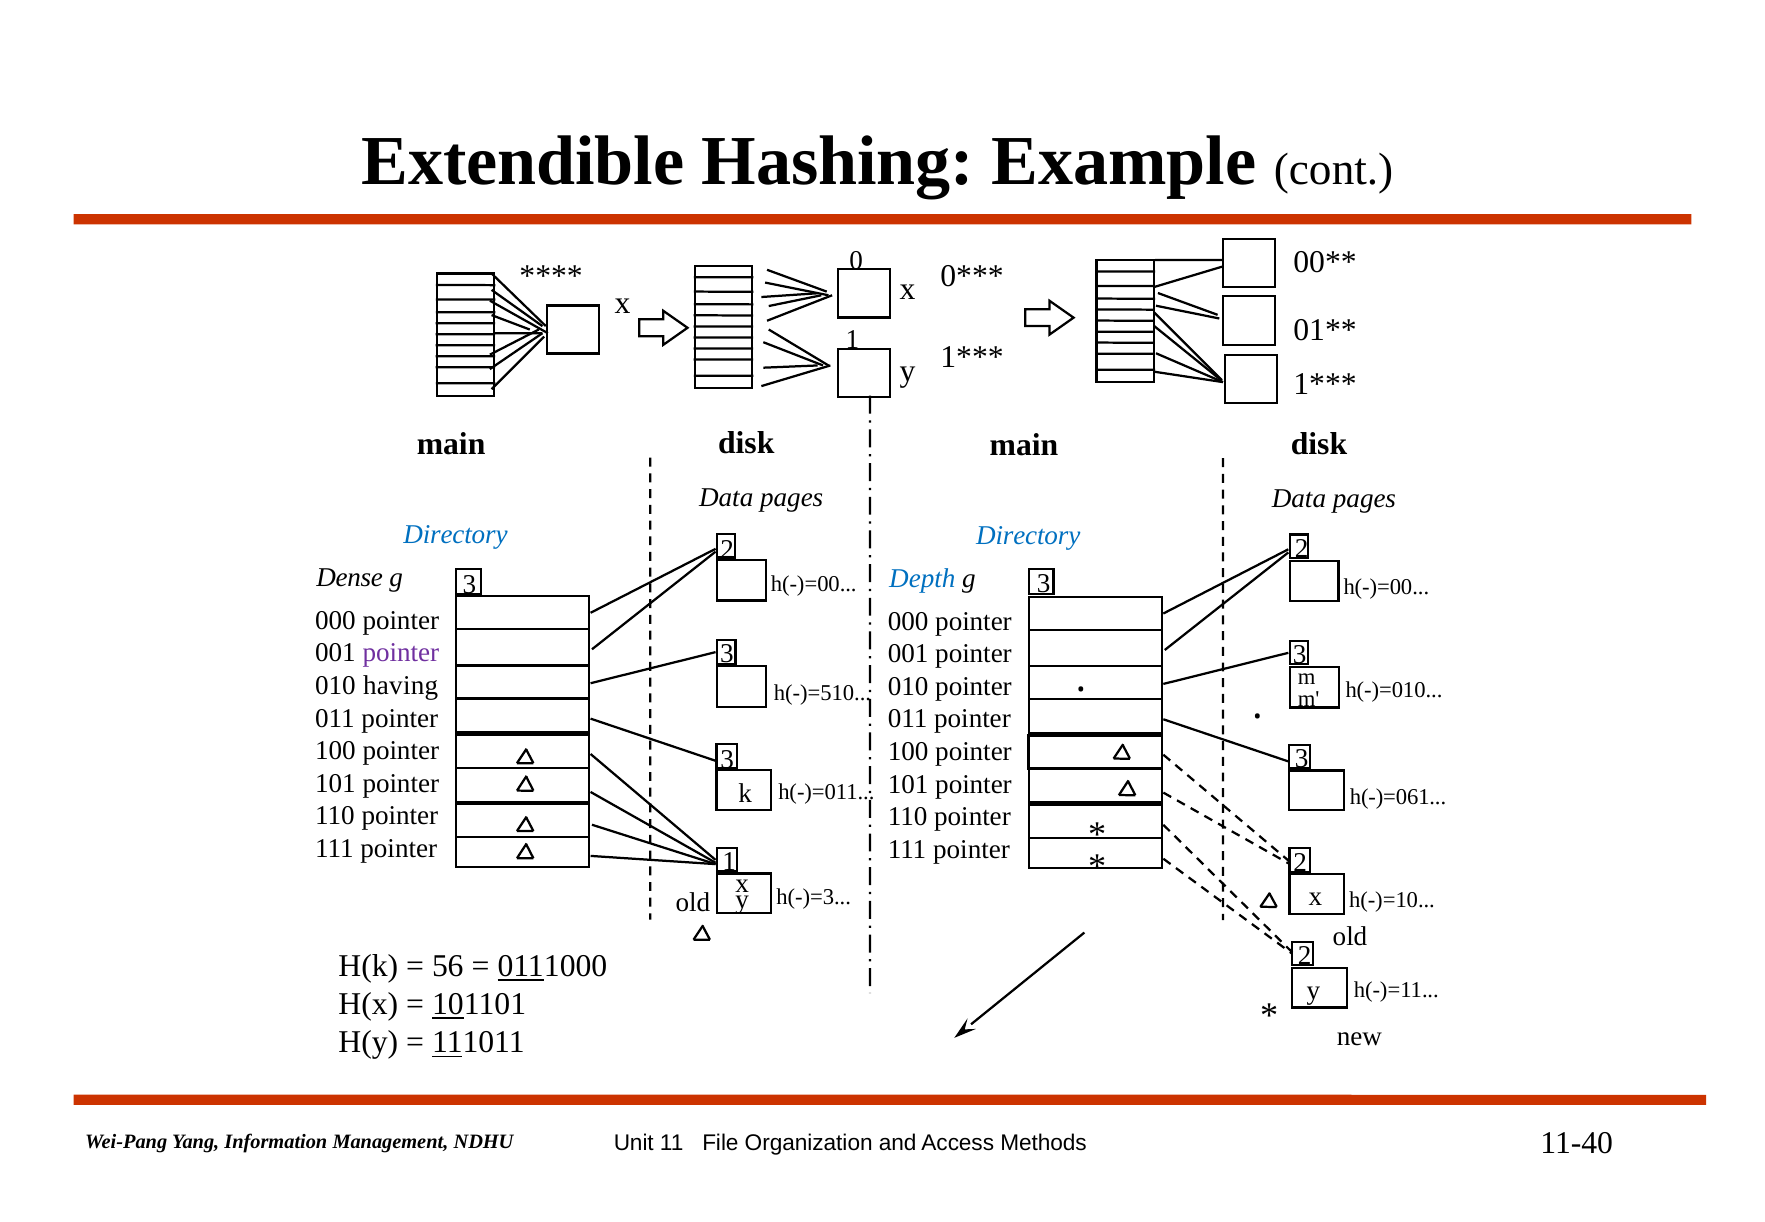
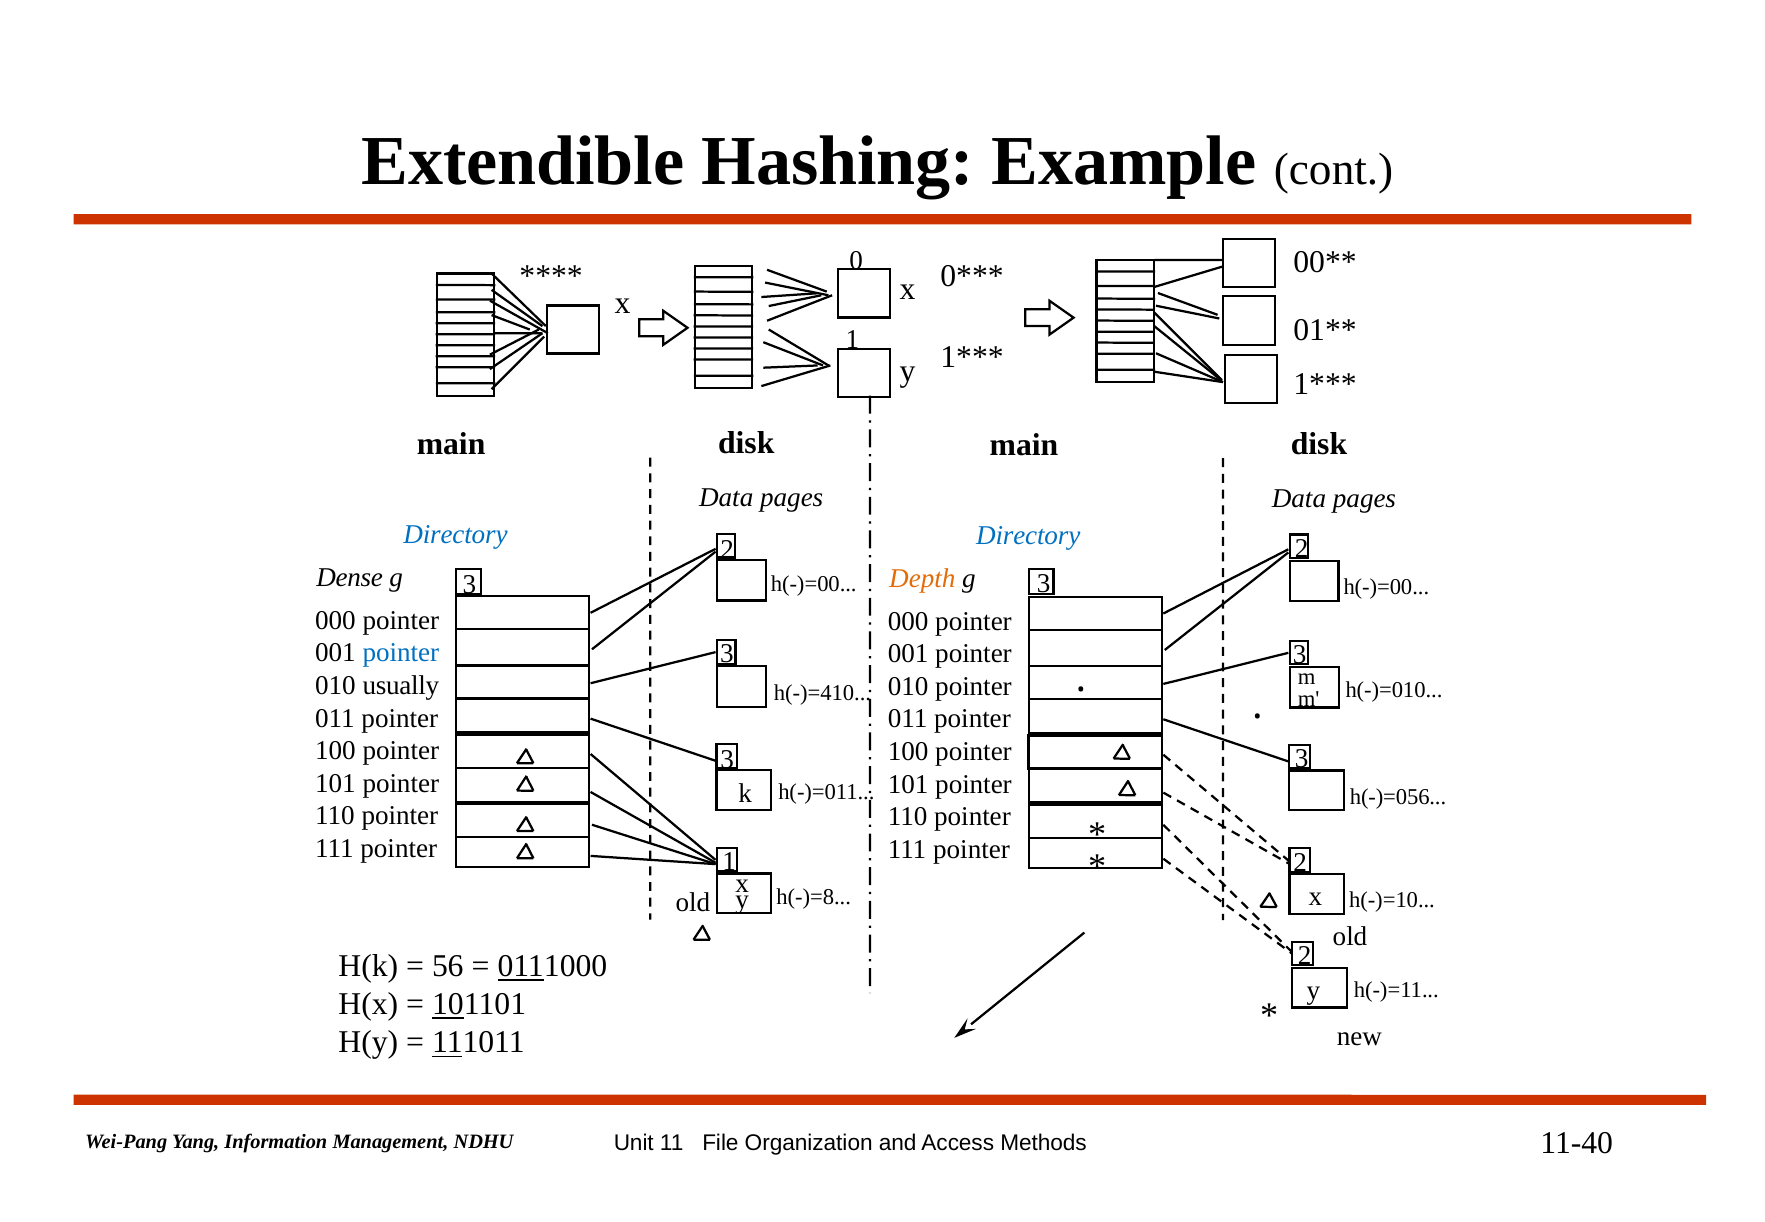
Depth colour: blue -> orange (922, 579)
pointer colour: purple -> blue (401, 653)
having: having -> usually (401, 686)
h(-)=510: h(-)=510 -> h(-)=410 (822, 693)
h(-)=061: h(-)=061 -> h(-)=056 (1398, 797)
h(-)=3: h(-)=3 -> h(-)=8 (814, 897)
